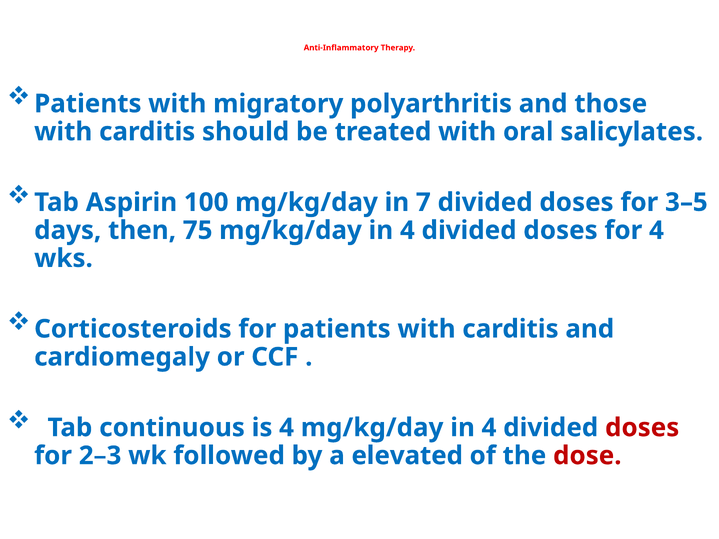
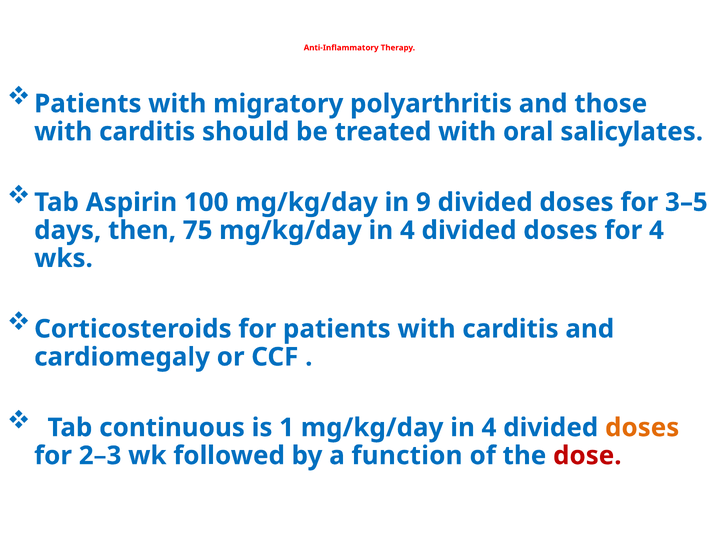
7: 7 -> 9 (423, 202)
is 4: 4 -> 1 (287, 428)
doses colour: red -> orange (642, 428)
elevated: elevated -> function (407, 456)
